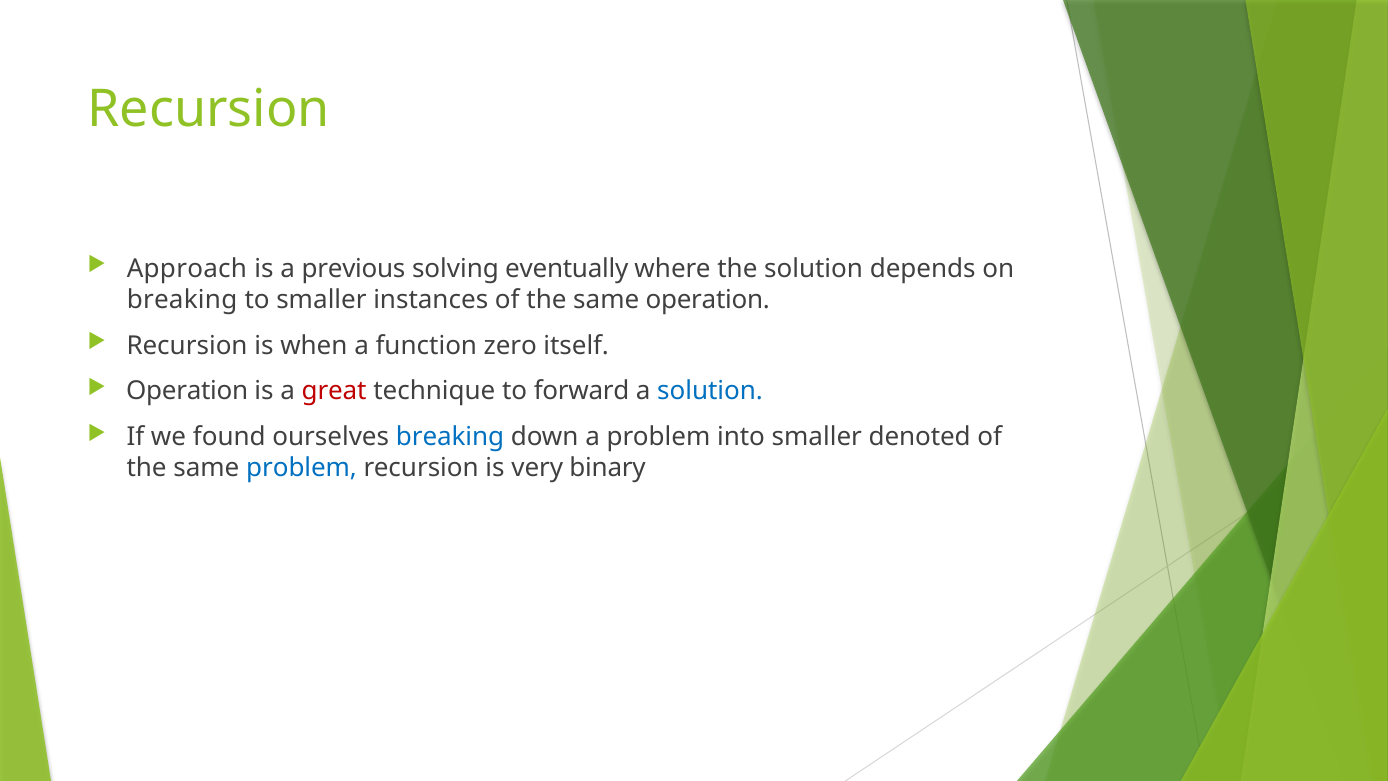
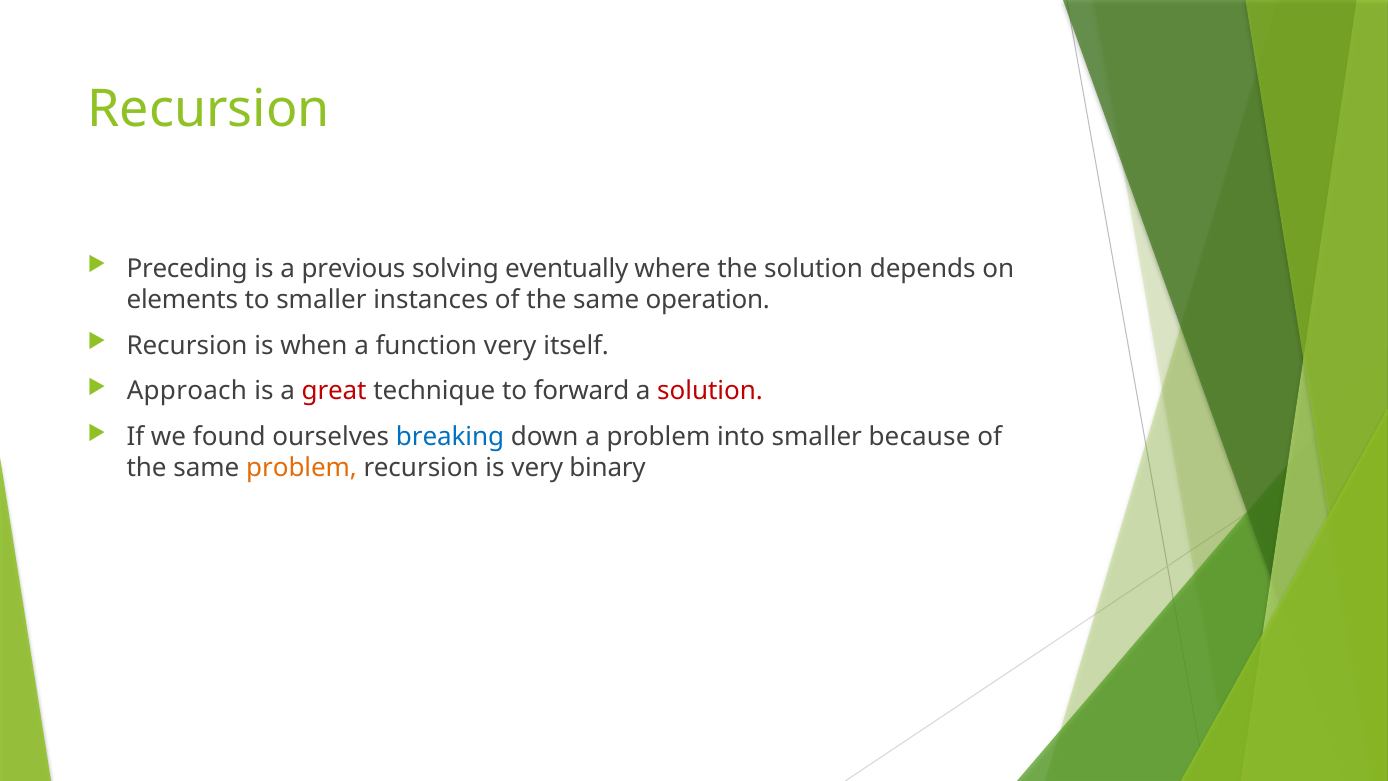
Approach: Approach -> Preceding (187, 269)
breaking: breaking -> elements (182, 300)
function zero: zero -> very (510, 346)
Operation: Operation -> Approach (187, 391)
solution colour: blue -> red (710, 391)
denoted: denoted -> because (920, 437)
problem colour: blue -> orange (302, 468)
